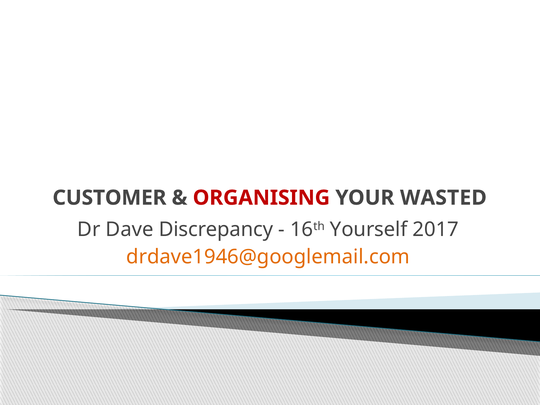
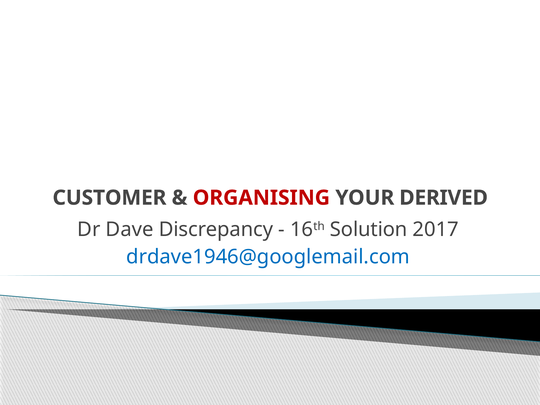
WASTED: WASTED -> DERIVED (444, 198)
Yourself: Yourself -> Solution (369, 230)
drdave1946@googlemail.com colour: orange -> blue (268, 257)
